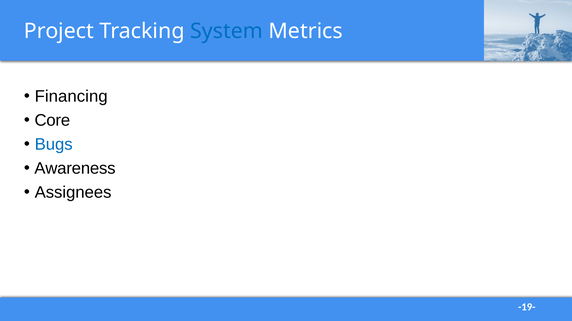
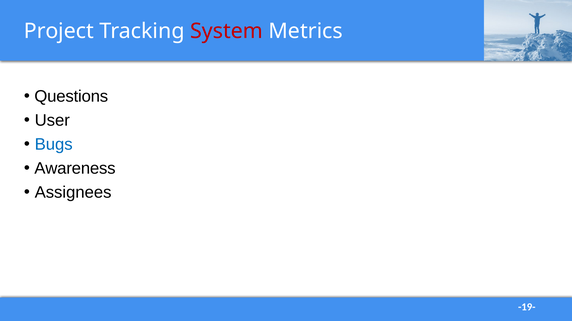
System colour: blue -> red (227, 31)
Financing: Financing -> Questions (71, 97)
Core: Core -> User (52, 121)
